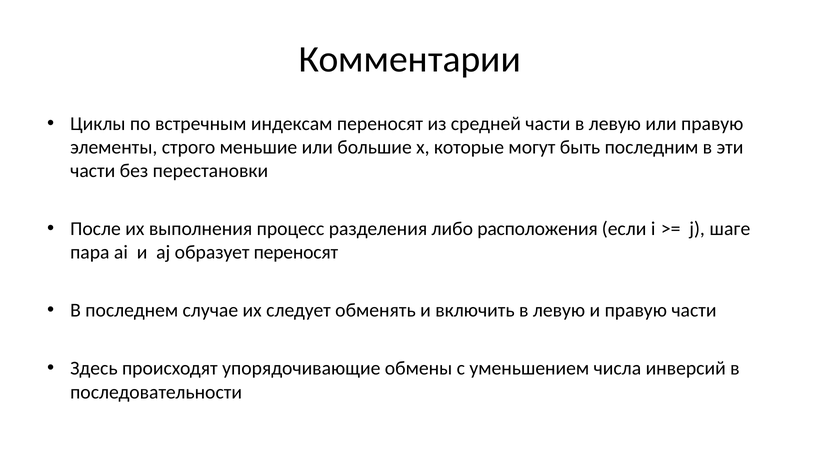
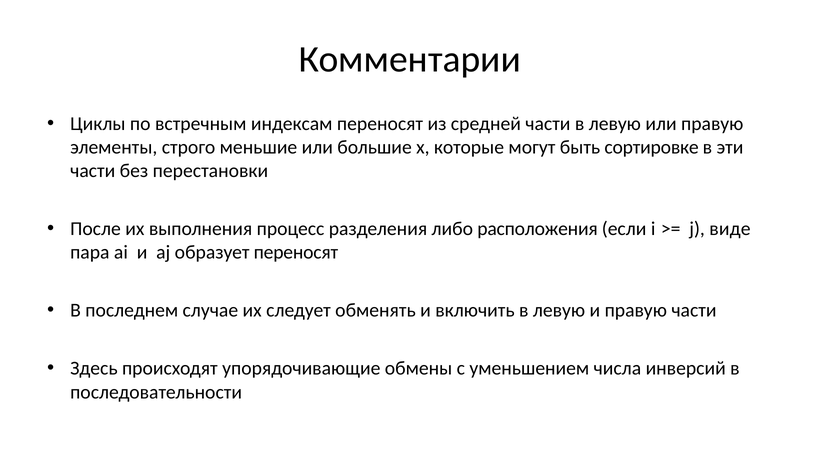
последним: последним -> сортировке (652, 147)
шаге: шаге -> виде (730, 229)
